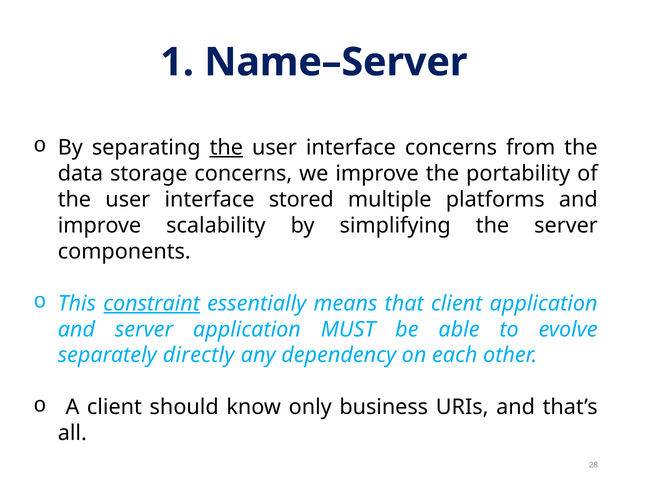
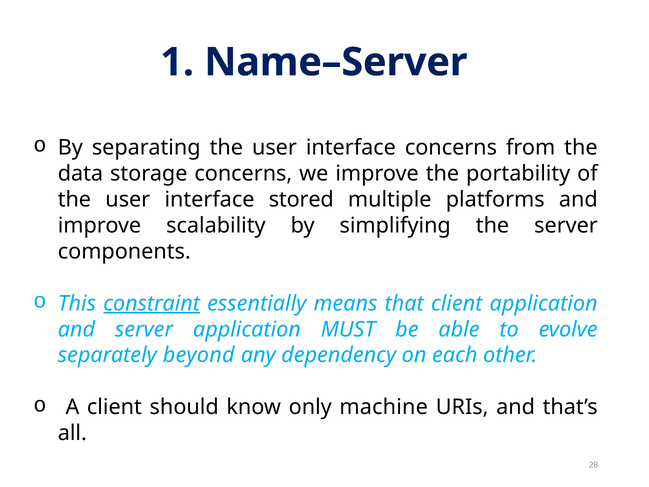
the underline: present -> none (226, 147)
directly: directly -> beyond (199, 355)
business: business -> machine (384, 407)
